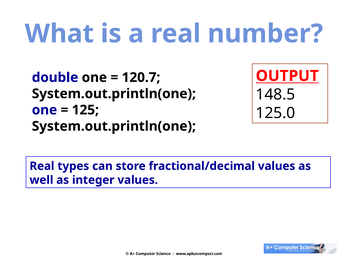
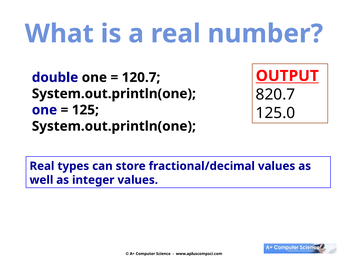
148.5: 148.5 -> 820.7 (275, 94)
